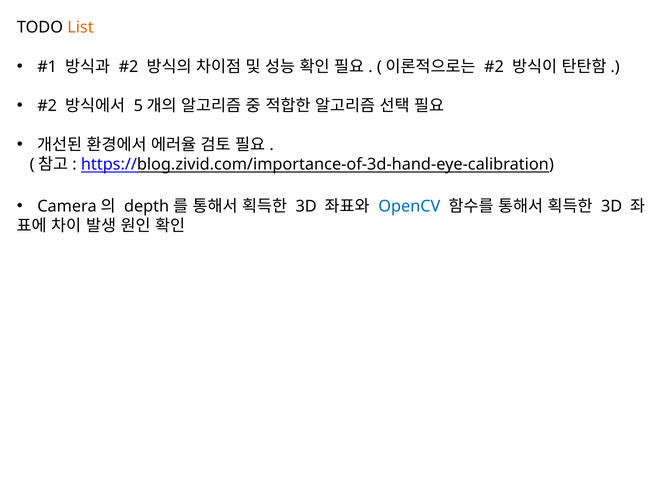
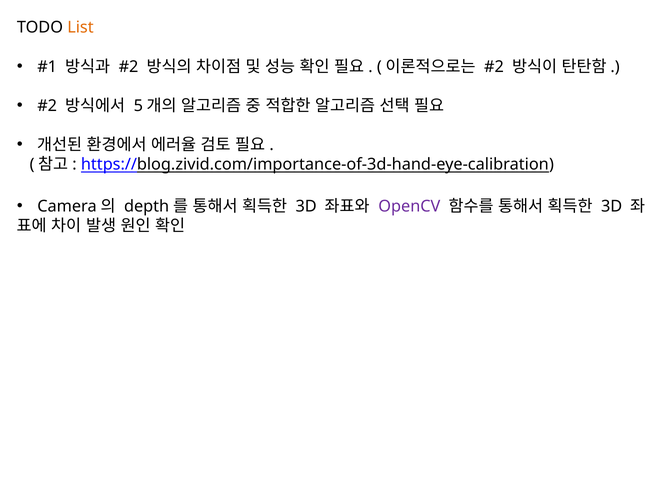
OpenCV colour: blue -> purple (409, 206)
